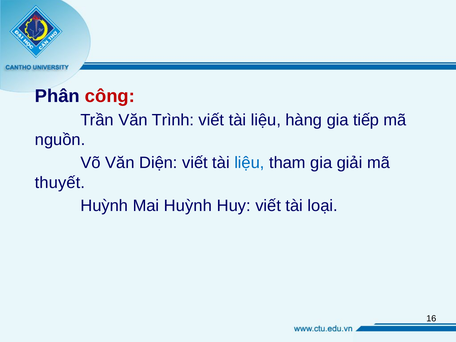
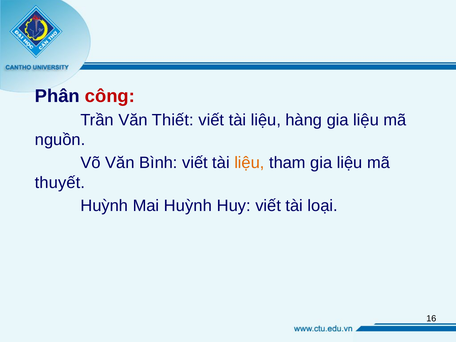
Trình: Trình -> Thiết (173, 120)
tiếp: tiếp -> liệu (366, 120)
Diện: Diện -> Bình (158, 163)
liệu colour: blue -> orange (249, 163)
tham gia giải: giải -> liệu (350, 163)
